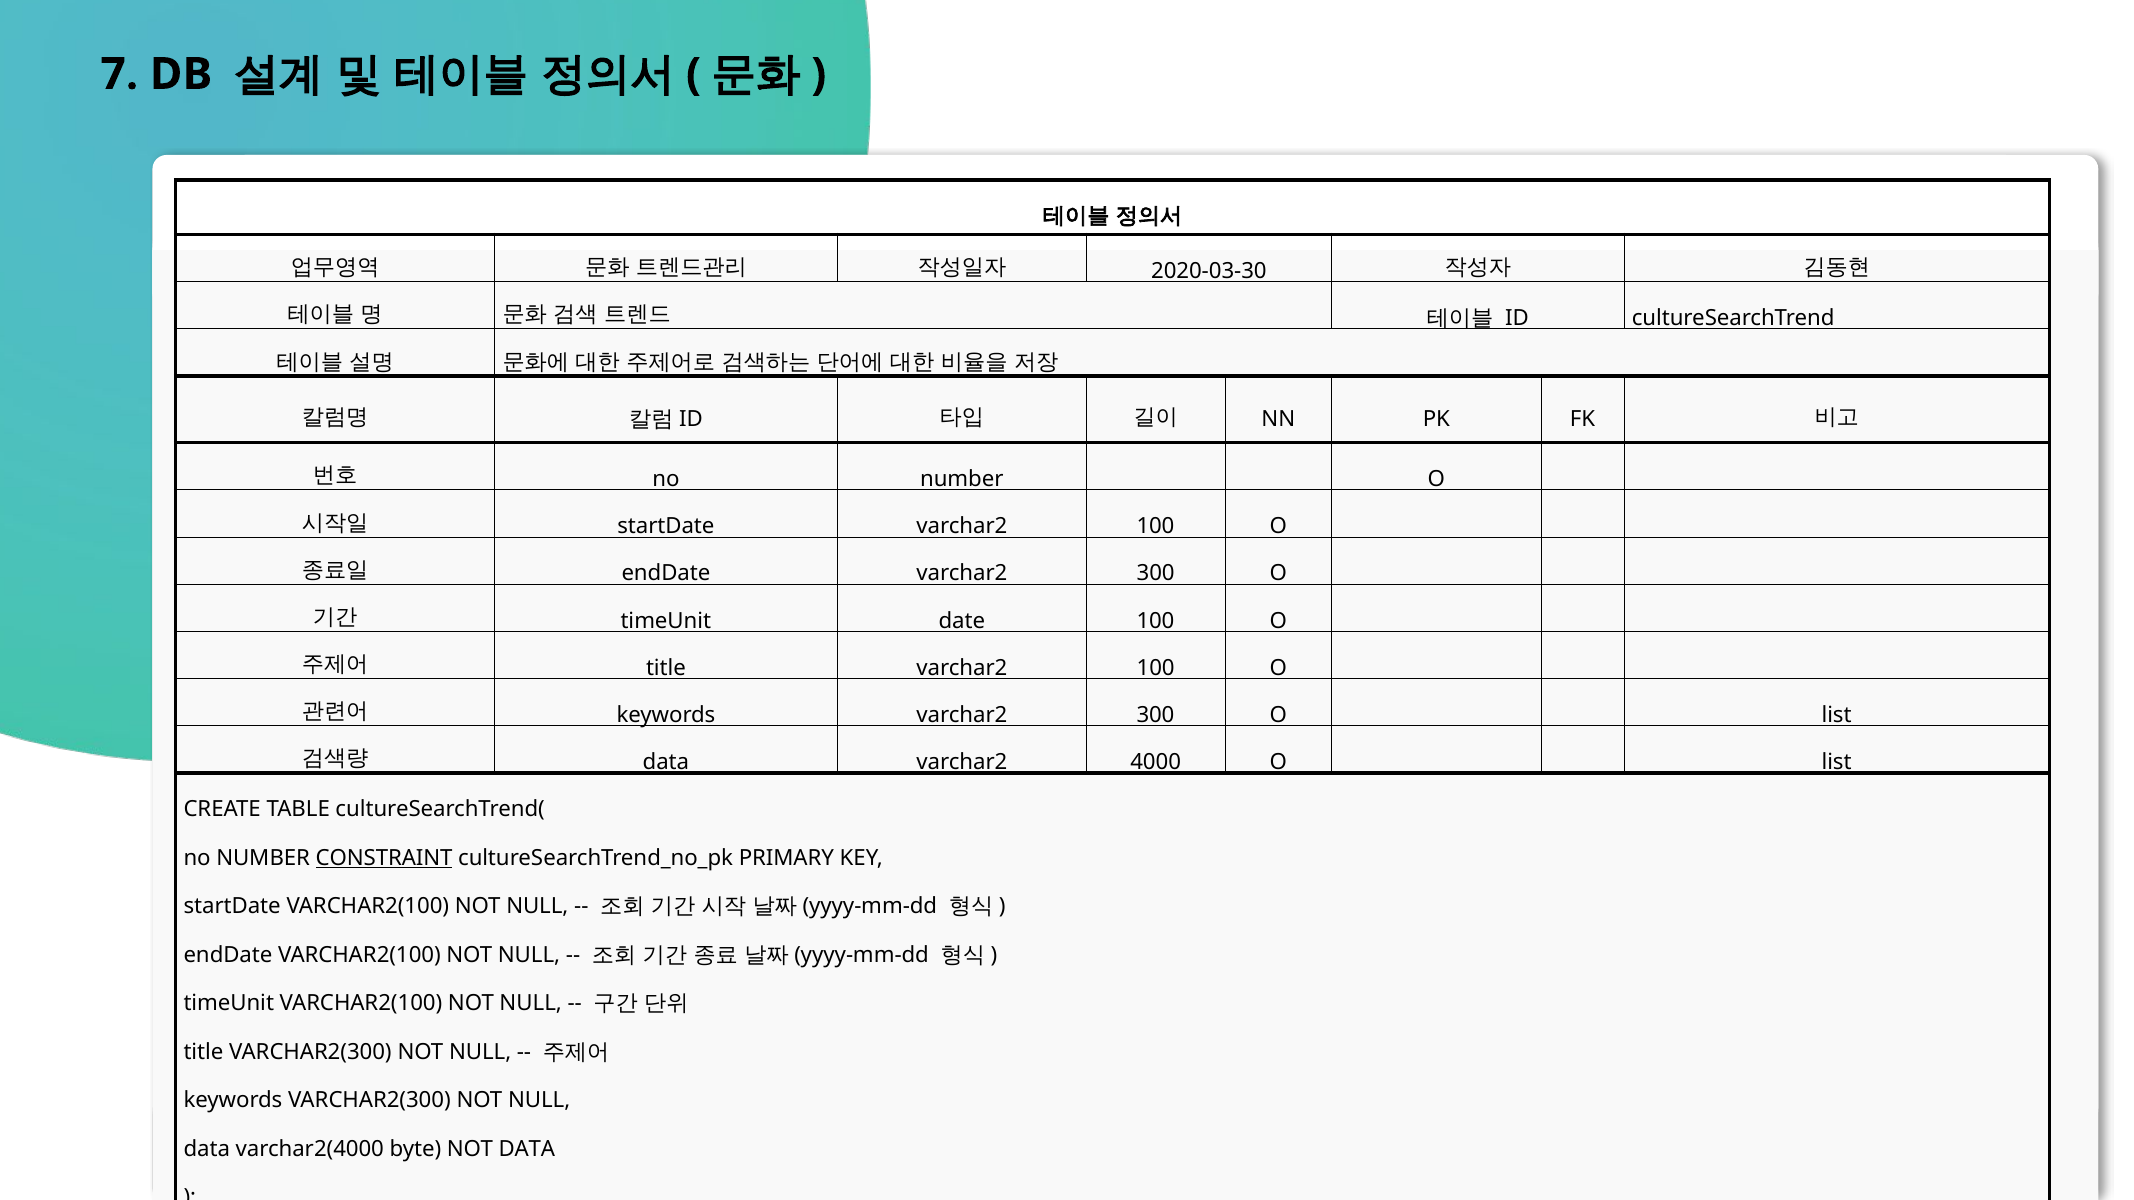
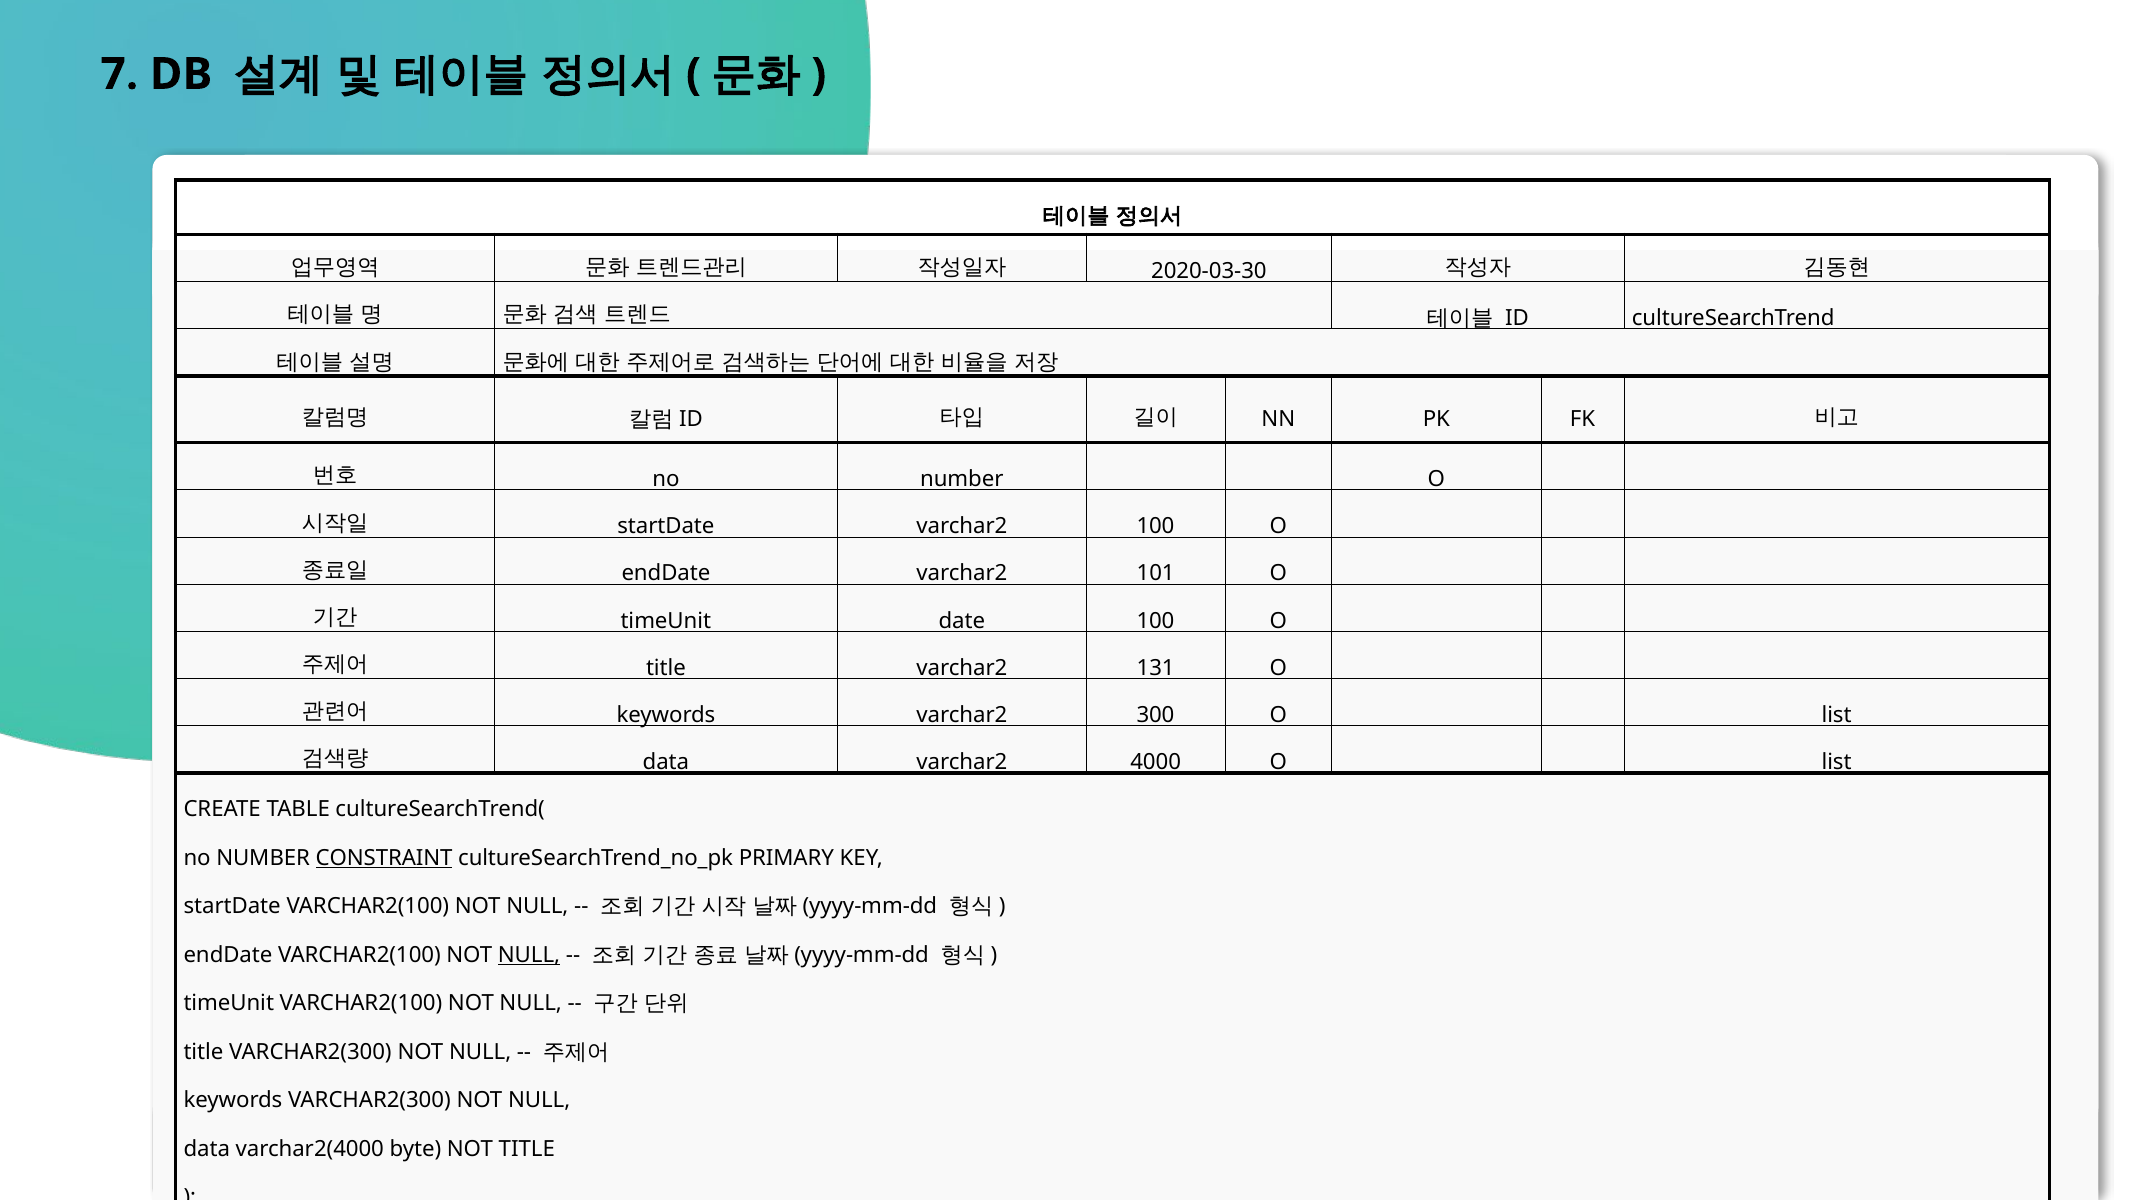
endDate varchar2 300: 300 -> 101 (1156, 574)
title varchar2 100: 100 -> 131 (1156, 668)
NULL underline: none -> present (529, 955)
NOT DATA: DATA -> TITLE (527, 1149)
